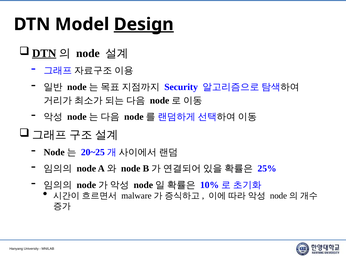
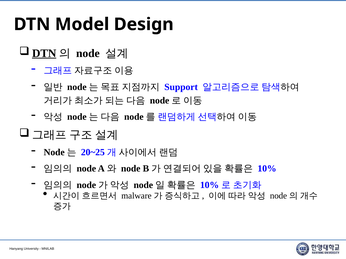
Design underline: present -> none (144, 24)
Security: Security -> Support (181, 87)
25%: 25% -> 10% (267, 169)
